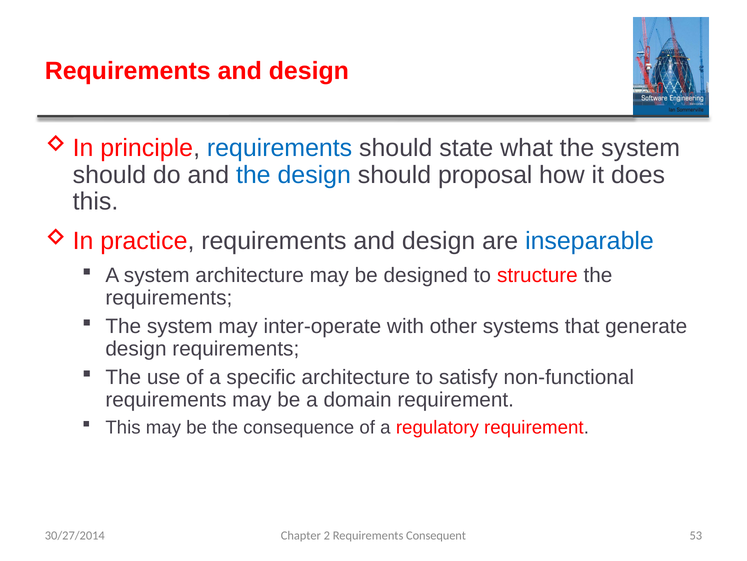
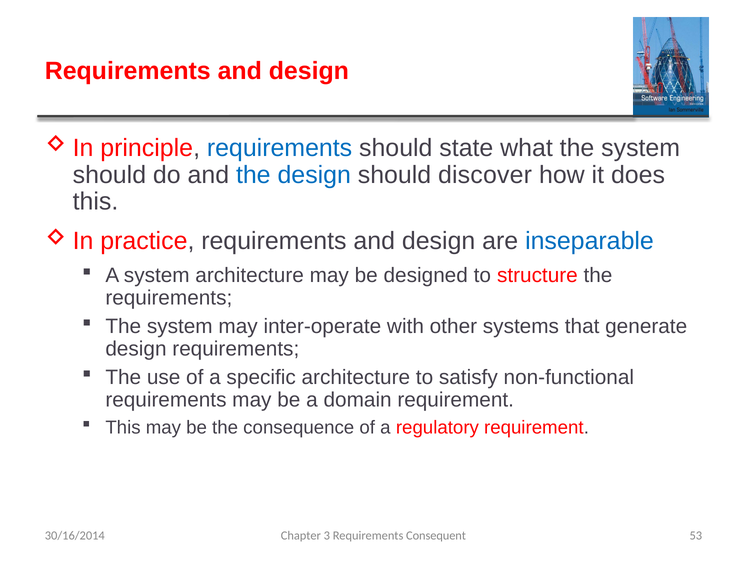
proposal: proposal -> discover (485, 175)
30/27/2014: 30/27/2014 -> 30/16/2014 (75, 535)
2: 2 -> 3 (327, 535)
